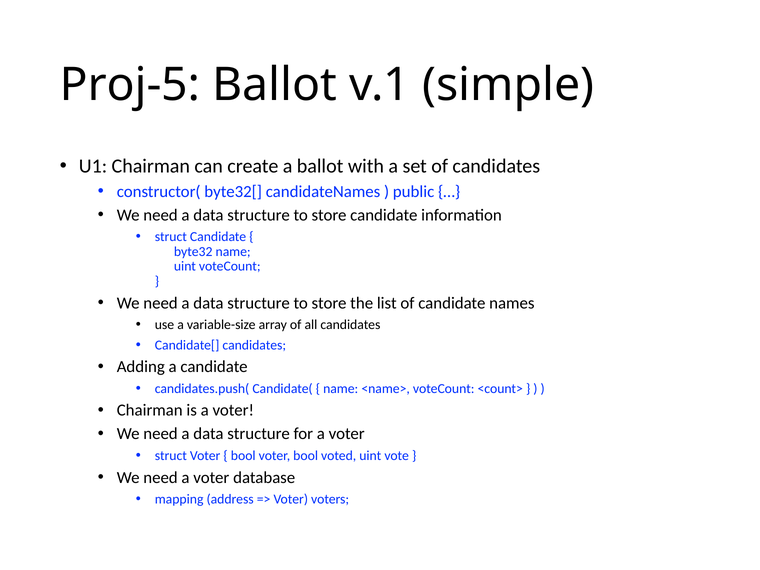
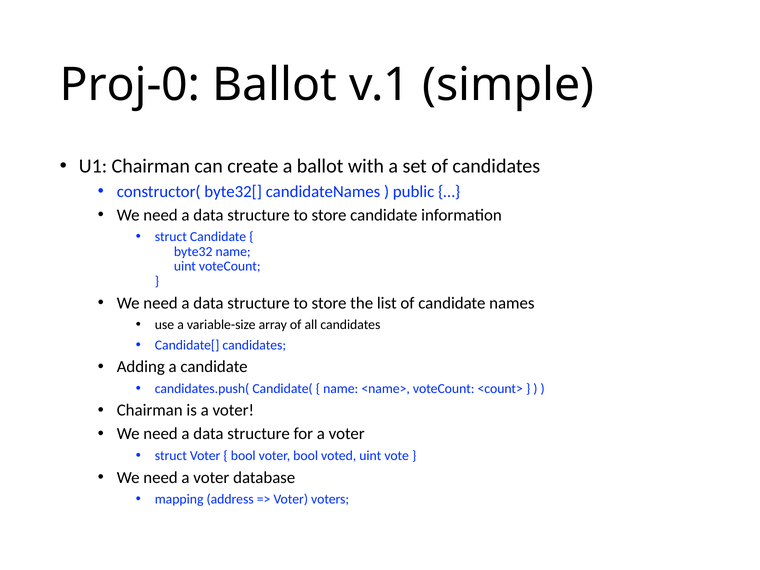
Proj-5: Proj-5 -> Proj-0 (130, 85)
